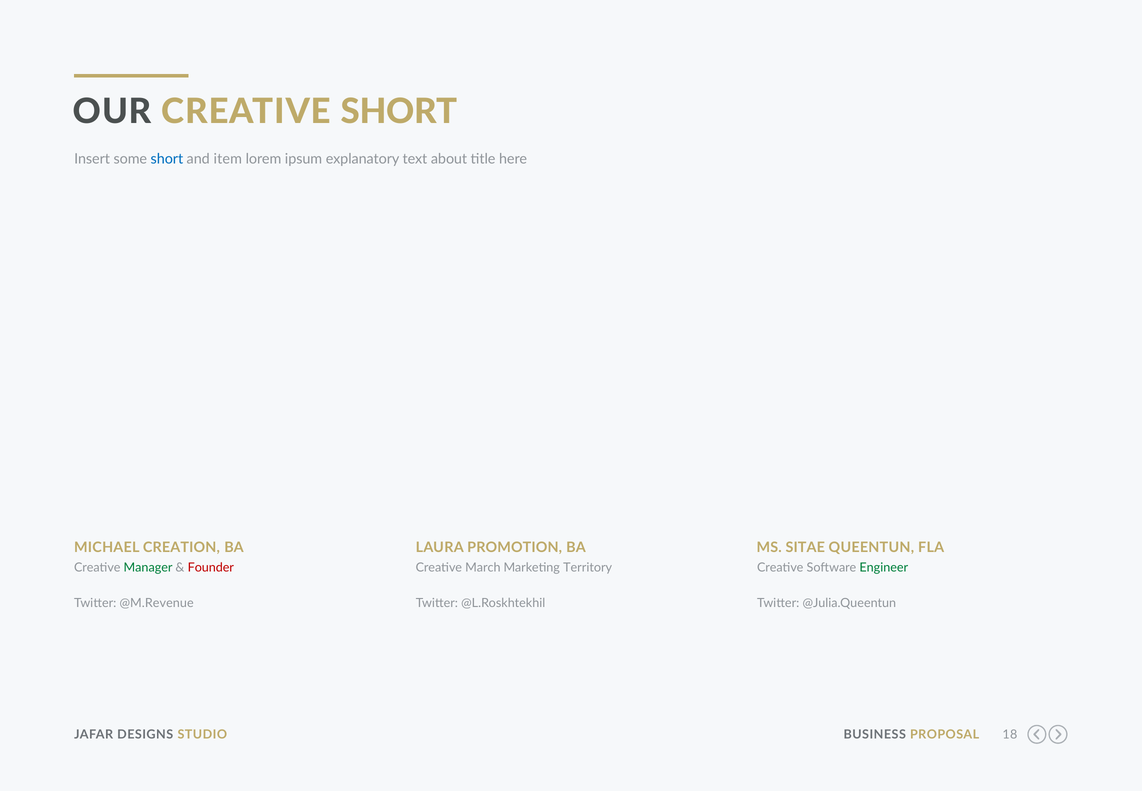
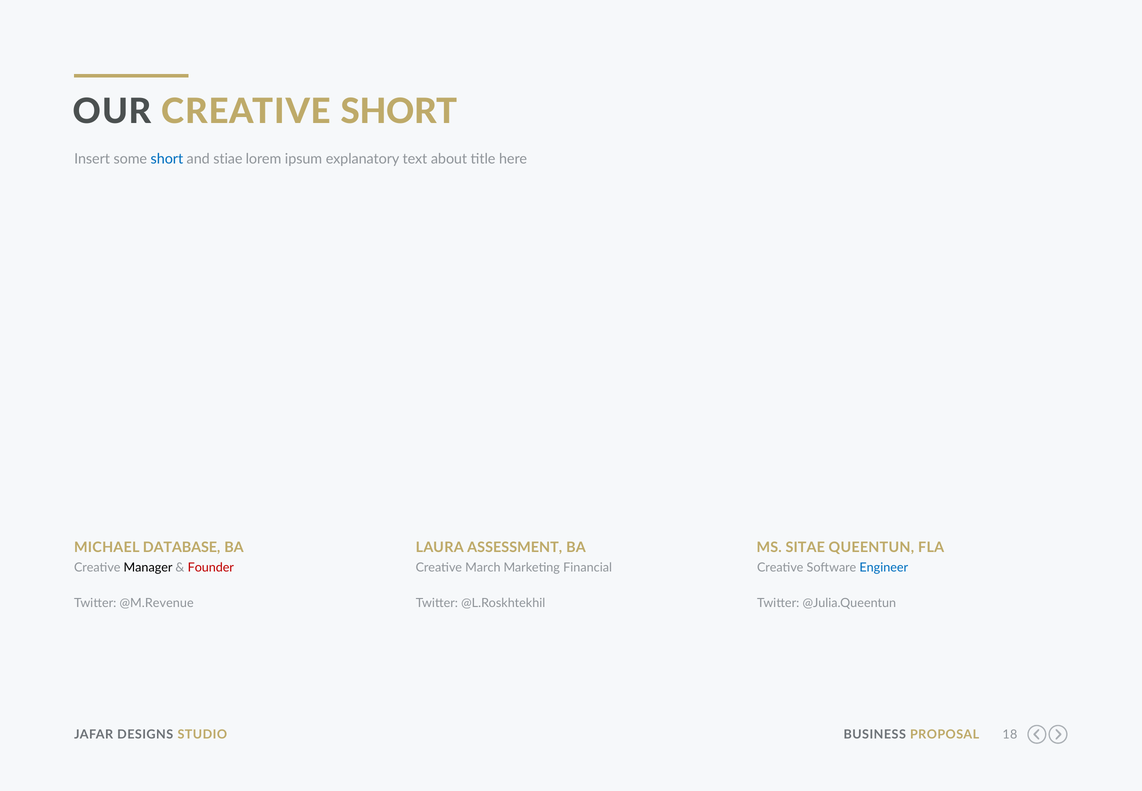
item: item -> stiae (228, 159)
CREATION: CREATION -> DATABASE (182, 547)
PROMOTION: PROMOTION -> ASSESSMENT (515, 547)
Manager colour: green -> black (148, 567)
Territory: Territory -> Financial (588, 567)
Engineer colour: green -> blue (884, 567)
